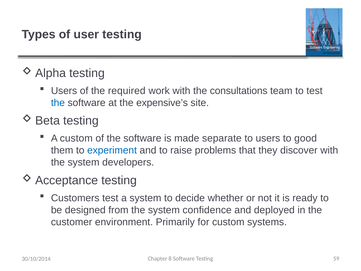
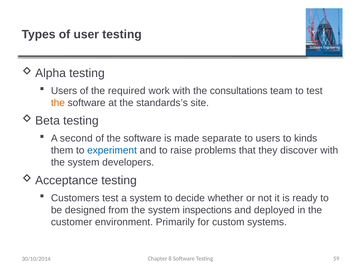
the colour: blue -> orange (58, 103)
expensive’s: expensive’s -> standards’s (162, 103)
A custom: custom -> second (76, 138)
good: good -> kinds (306, 138)
confidence: confidence -> inspections (207, 210)
